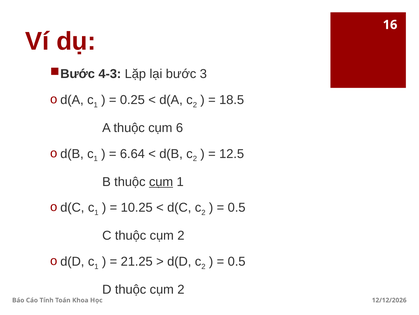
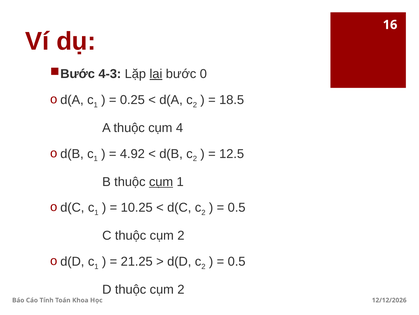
lại underline: none -> present (156, 74)
3: 3 -> 0 (203, 74)
6: 6 -> 4 (179, 128)
6.64: 6.64 -> 4.92 (132, 153)
